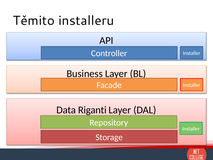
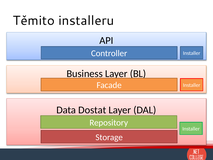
Riganti: Riganti -> Dostat (92, 110)
